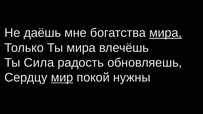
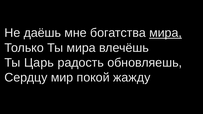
Сила: Сила -> Царь (39, 63)
мир underline: present -> none (62, 78)
нужны: нужны -> жажду (132, 78)
